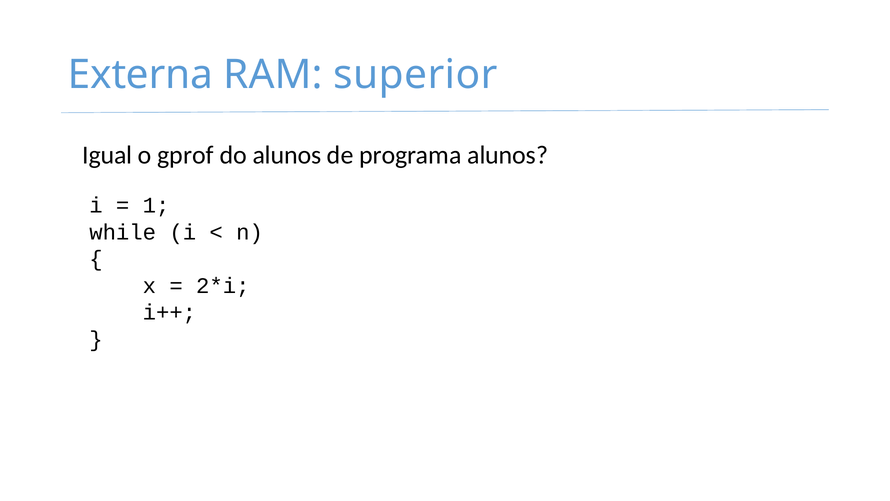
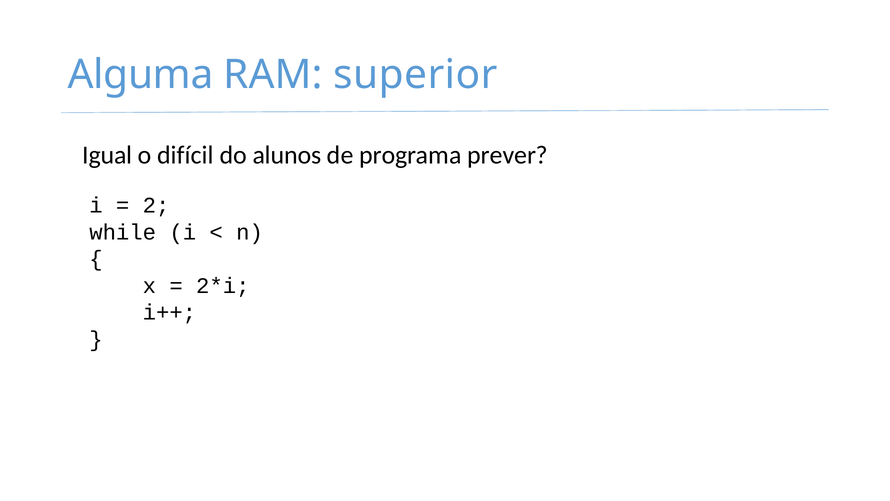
Externa: Externa -> Alguma (141, 75)
gprof: gprof -> difícil (185, 155)
programa alunos: alunos -> prever (508, 155)
1: 1 -> 2 (156, 205)
